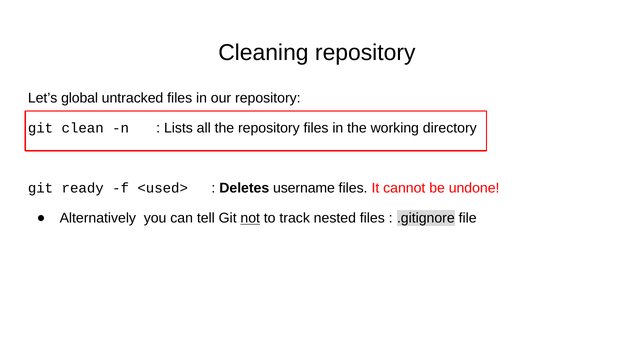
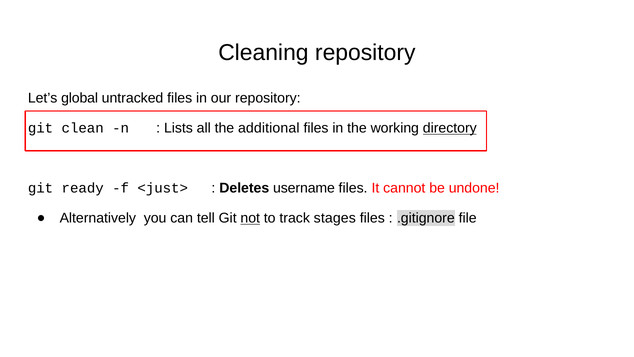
the repository: repository -> additional (269, 128)
directory underline: none -> present (450, 128)
<used>: <used> -> <just> (163, 188)
nested: nested -> stages (335, 218)
